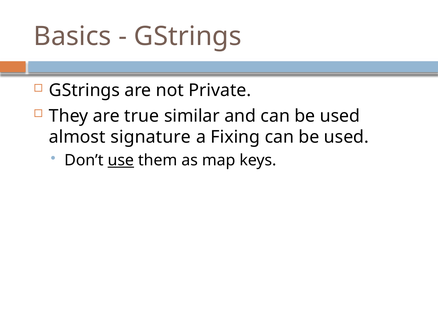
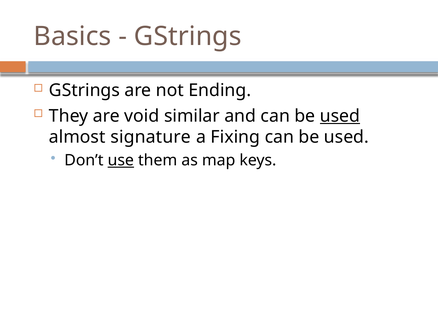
Private: Private -> Ending (220, 91)
true: true -> void (142, 116)
used underline: none -> present (340, 116)
